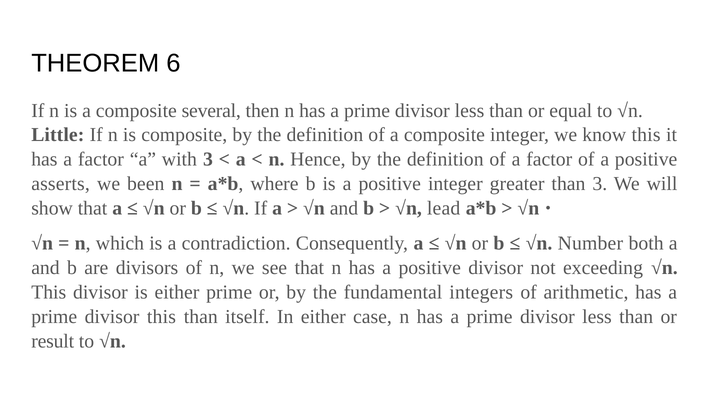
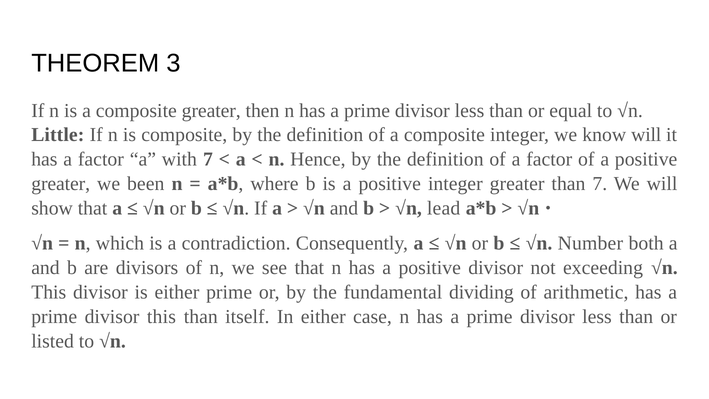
6: 6 -> 3 (173, 63)
composite several: several -> greater (211, 110)
know this: this -> will (646, 135)
with 3: 3 -> 7 (208, 159)
asserts: asserts -> greater (61, 184)
than 3: 3 -> 7 (600, 184)
integers: integers -> dividing (481, 292)
result: result -> listed (53, 341)
